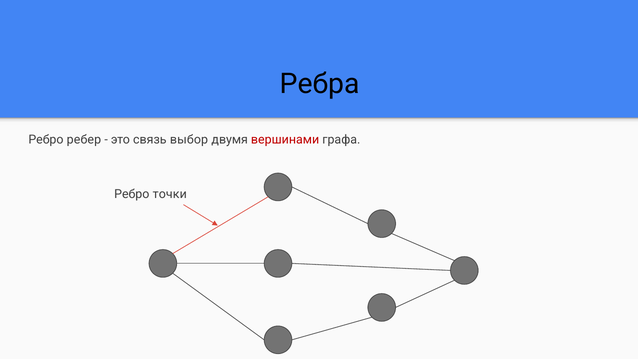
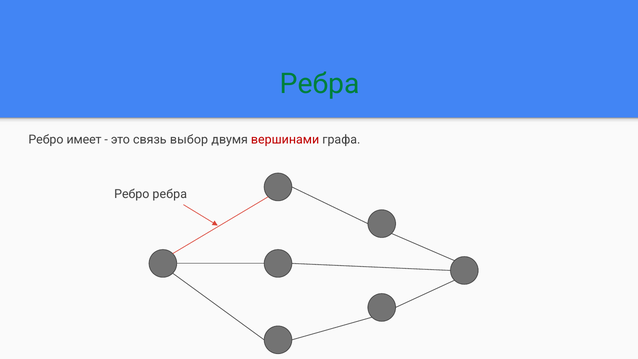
Ребра colour: black -> green (320, 84)
ребер: ребер -> имеет (84, 140)
Ребро точки: точки -> ребра (170, 194)
